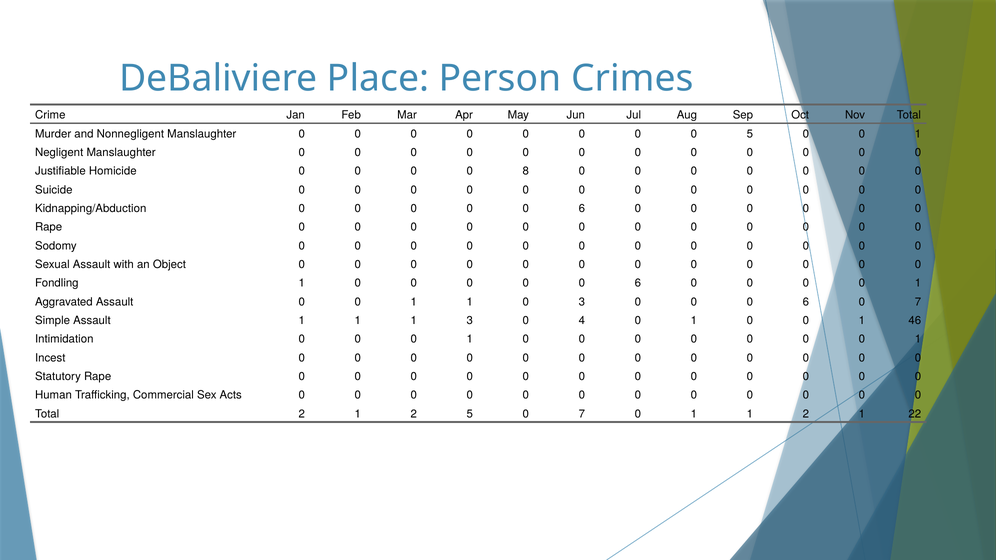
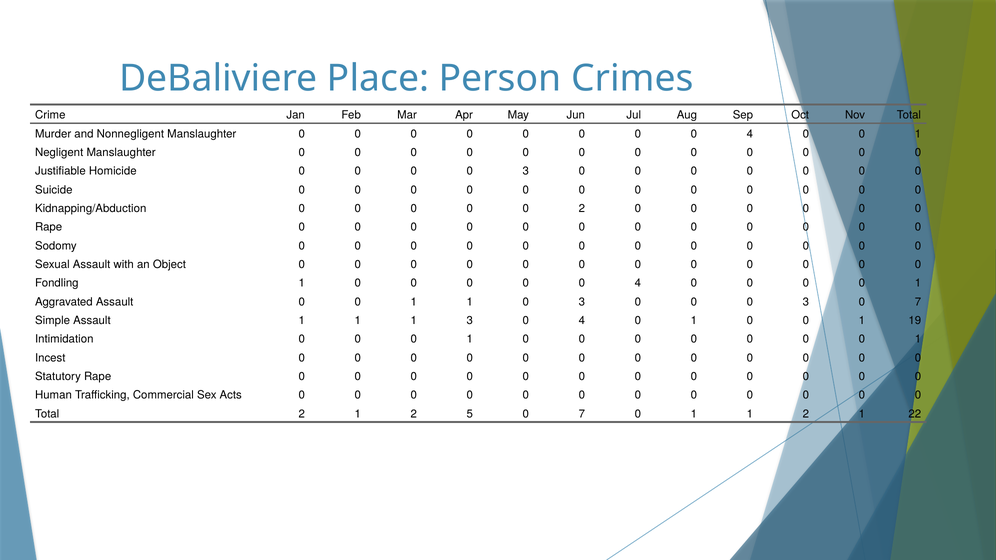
5: 5 -> 4 (750, 134)
8: 8 -> 3 (526, 171)
6: 6 -> 2 (582, 209)
6: 6 -> 4 (638, 283)
6: 6 -> 3 (806, 302)
46: 46 -> 19 (915, 321)
